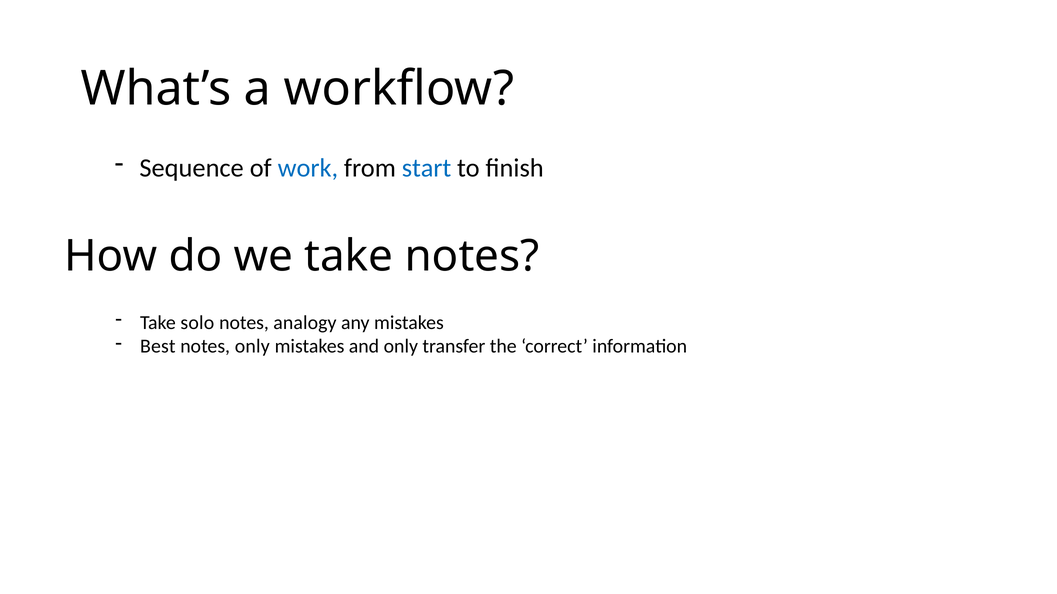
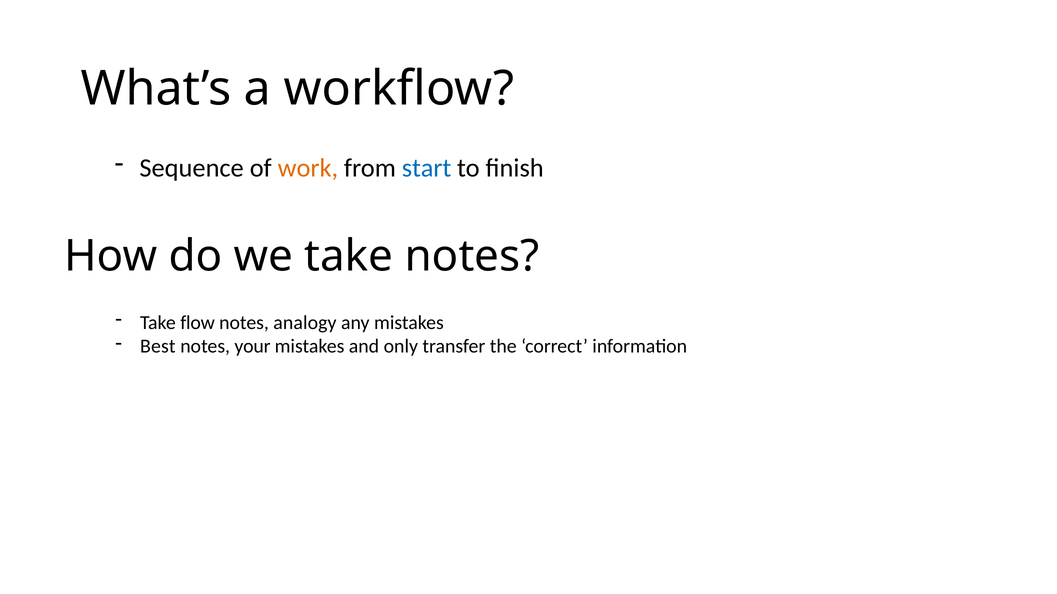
work colour: blue -> orange (308, 168)
solo: solo -> flow (198, 323)
notes only: only -> your (253, 347)
